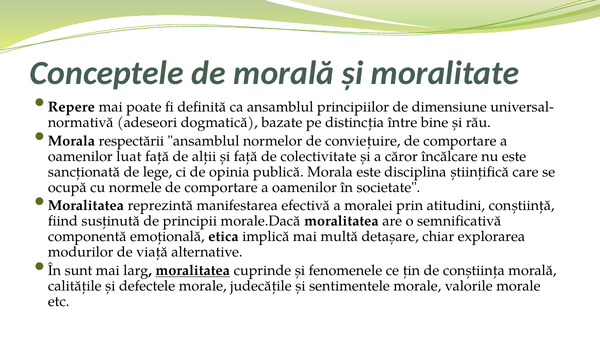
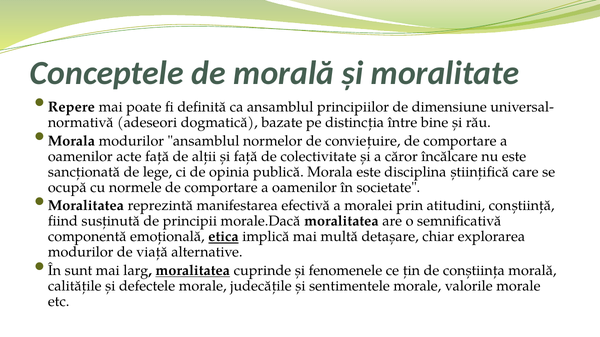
Morala respectării: respectării -> modurilor (131, 141)
luat: luat -> acte (129, 157)
etica underline: none -> present (224, 237)
